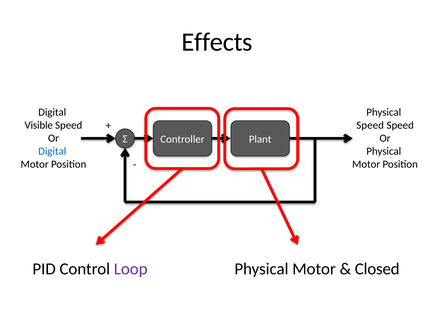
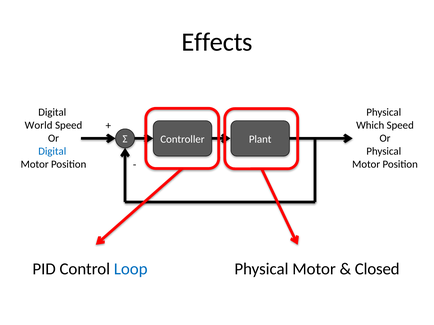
Visible: Visible -> World (39, 125)
Speed: Speed -> Which (370, 125)
Loop colour: purple -> blue (131, 269)
